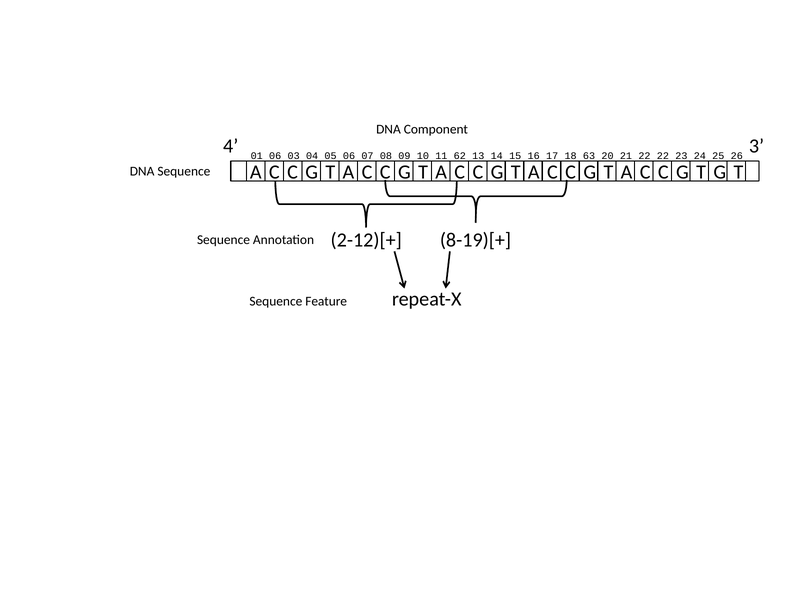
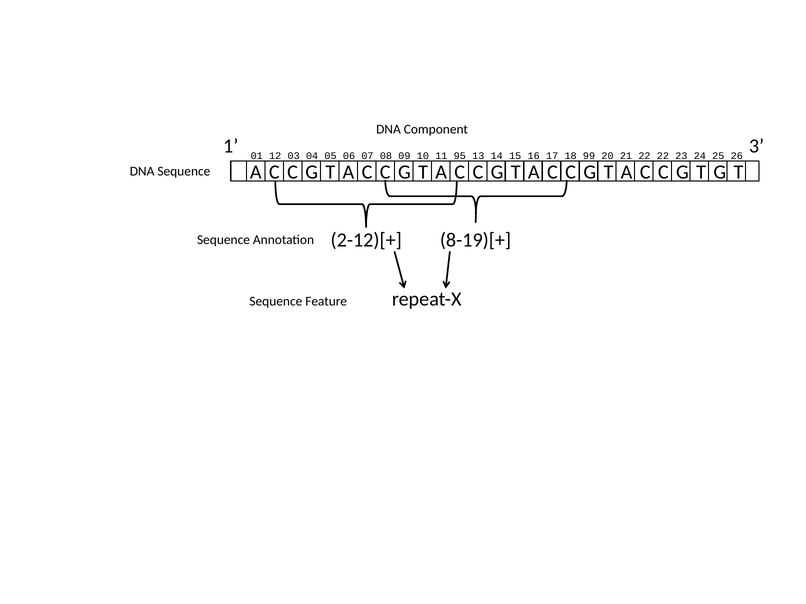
4: 4 -> 1 (231, 146)
01 06: 06 -> 12 (275, 156)
62: 62 -> 95 (460, 156)
63: 63 -> 99 (589, 156)
